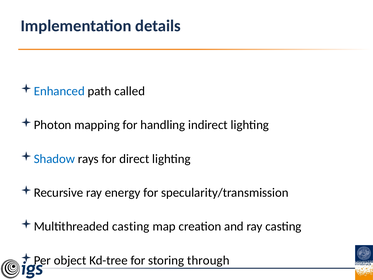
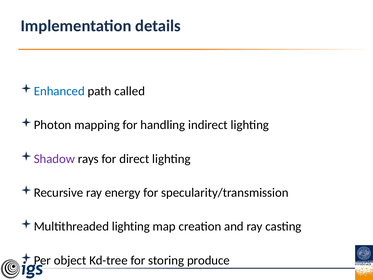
Shadow colour: blue -> purple (54, 159)
Multithreaded casting: casting -> lighting (131, 226)
through: through -> produce (208, 260)
